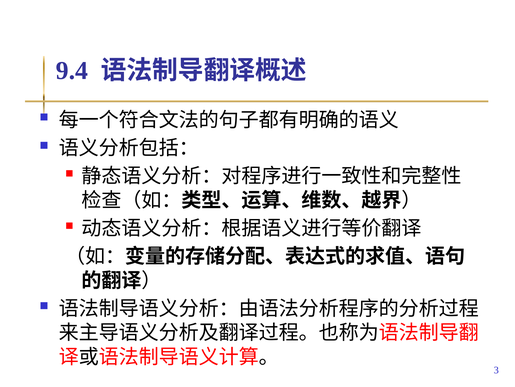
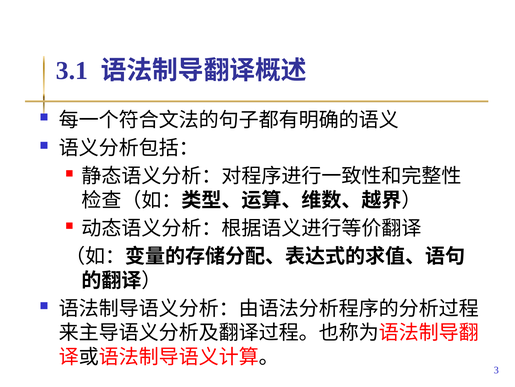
9.4: 9.4 -> 3.1 (72, 71)
